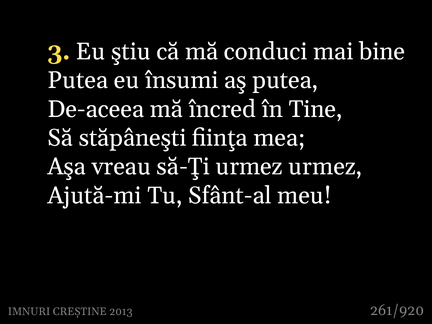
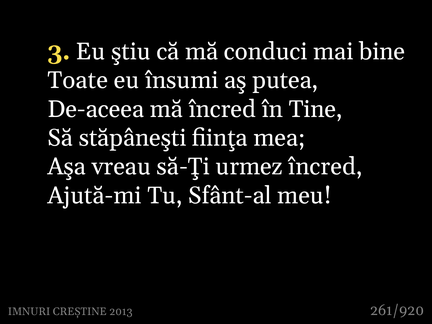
Putea: Putea -> Toate (78, 80)
urmez urmez: urmez -> încred (325, 167)
